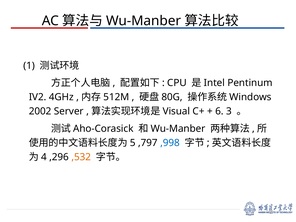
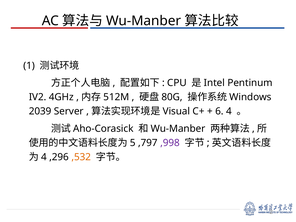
2002: 2002 -> 2039 (40, 111)
6 3: 3 -> 4 (229, 111)
,998 colour: blue -> purple (170, 143)
